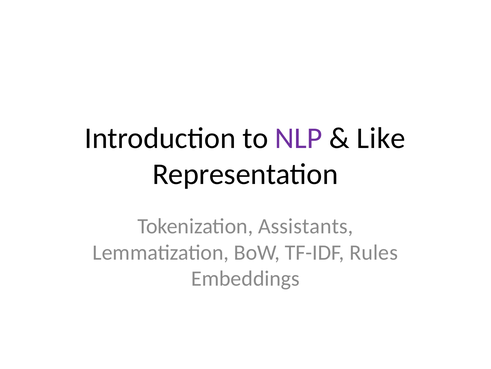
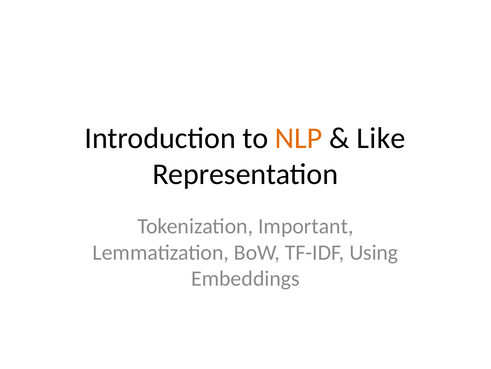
NLP colour: purple -> orange (299, 138)
Assistants: Assistants -> Important (306, 226)
Rules: Rules -> Using (374, 252)
